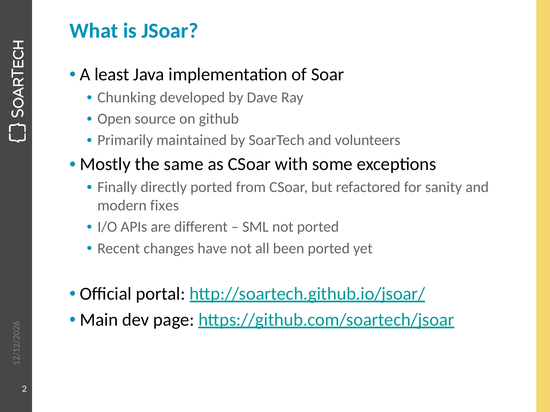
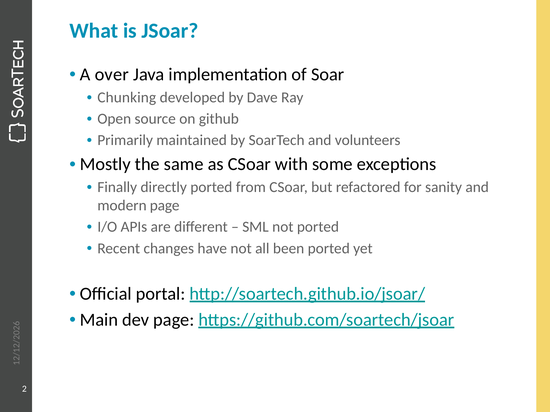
least: least -> over (112, 75)
modern fixes: fixes -> page (165, 206)
